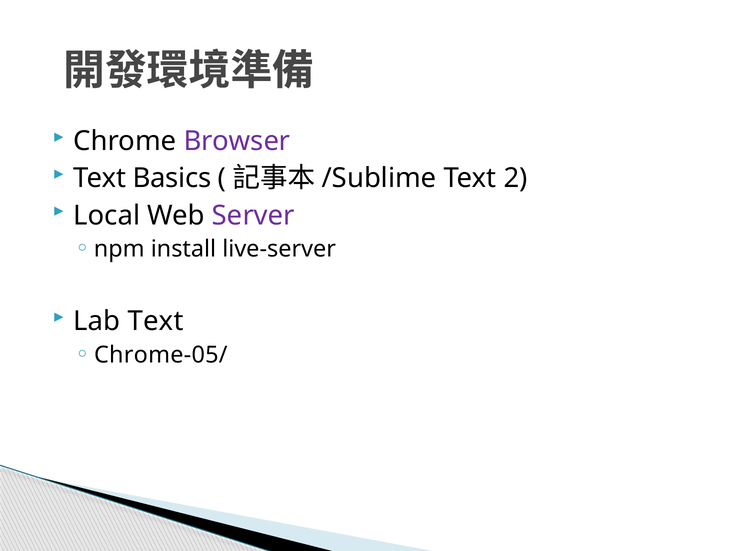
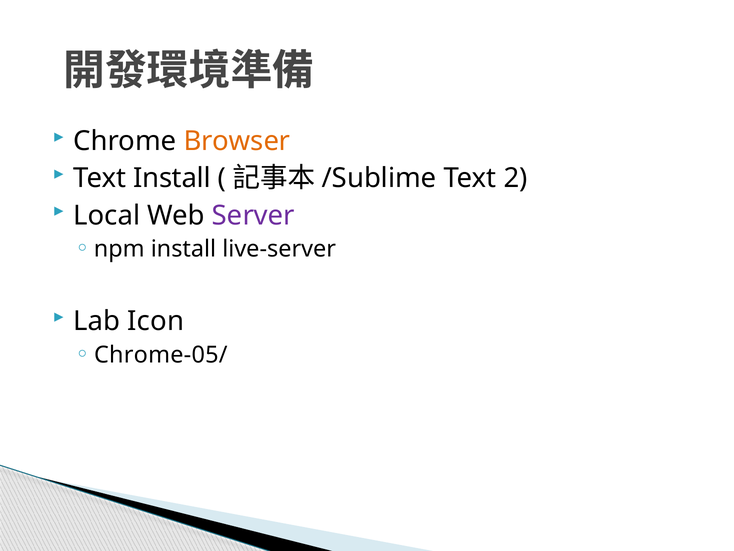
Browser colour: purple -> orange (237, 141)
Text Basics: Basics -> Install (172, 178)
Lab Text: Text -> Icon (156, 321)
